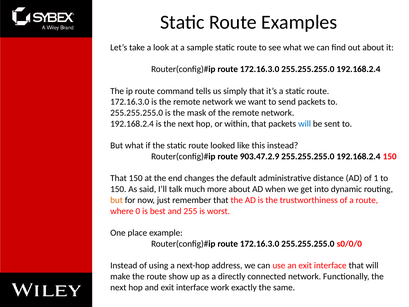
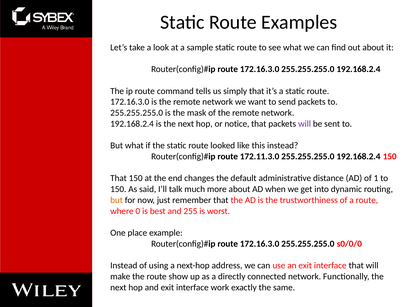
within: within -> notice (237, 124)
will colour: blue -> purple (305, 124)
903.47.2.9: 903.47.2.9 -> 172.11.3.0 (260, 156)
